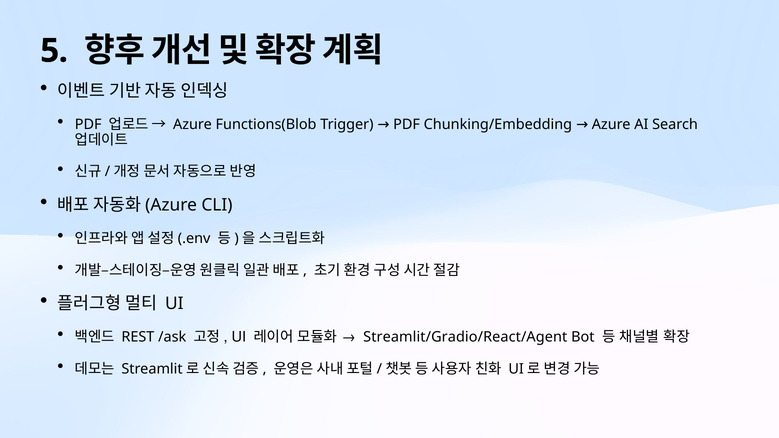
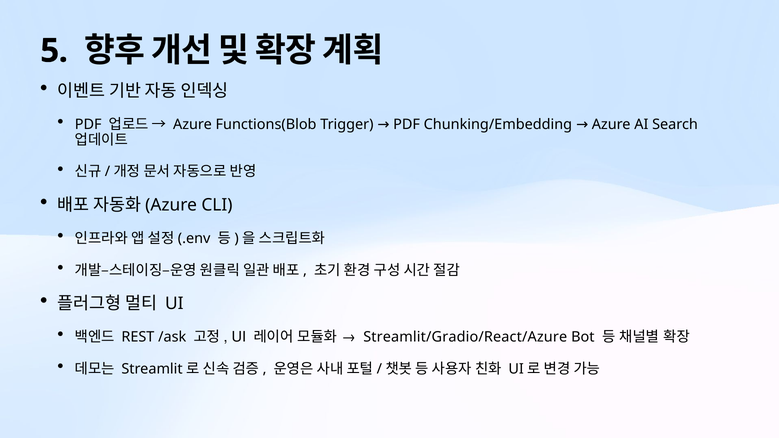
Streamlit/Gradio/React/Agent: Streamlit/Gradio/React/Agent -> Streamlit/Gradio/React/Azure (465, 337)
